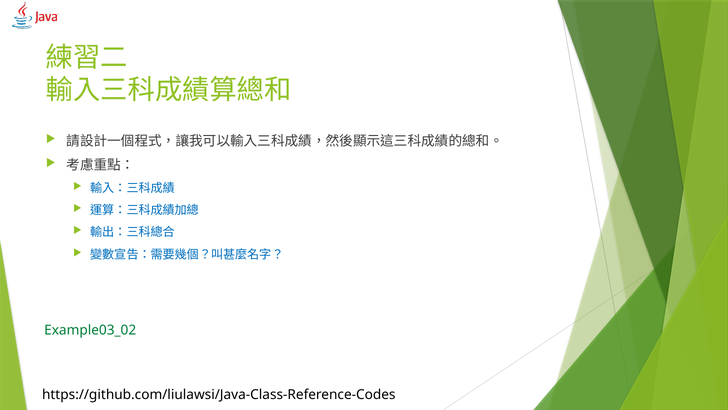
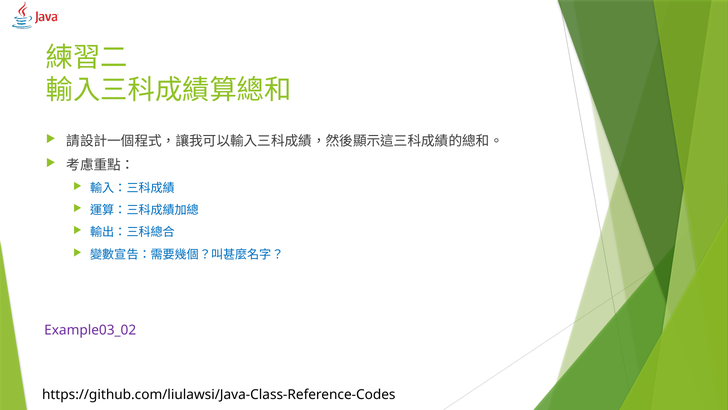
Example03_02 colour: green -> purple (90, 330)
